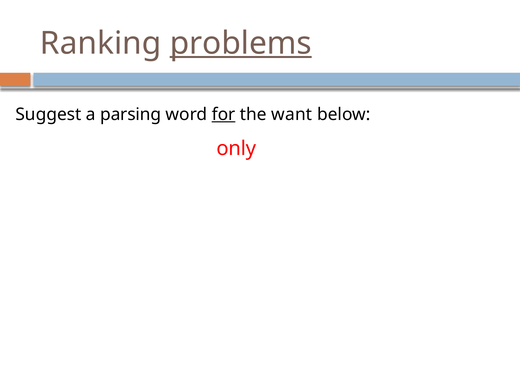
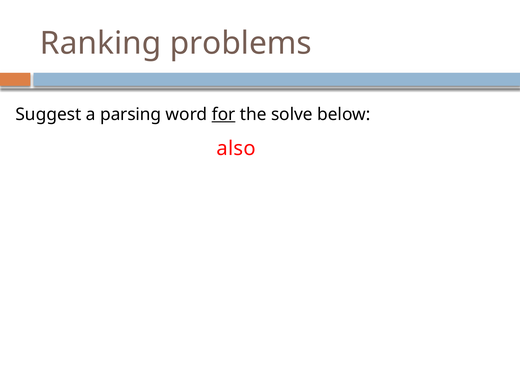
problems underline: present -> none (241, 43)
want: want -> solve (292, 114)
only: only -> also (236, 148)
